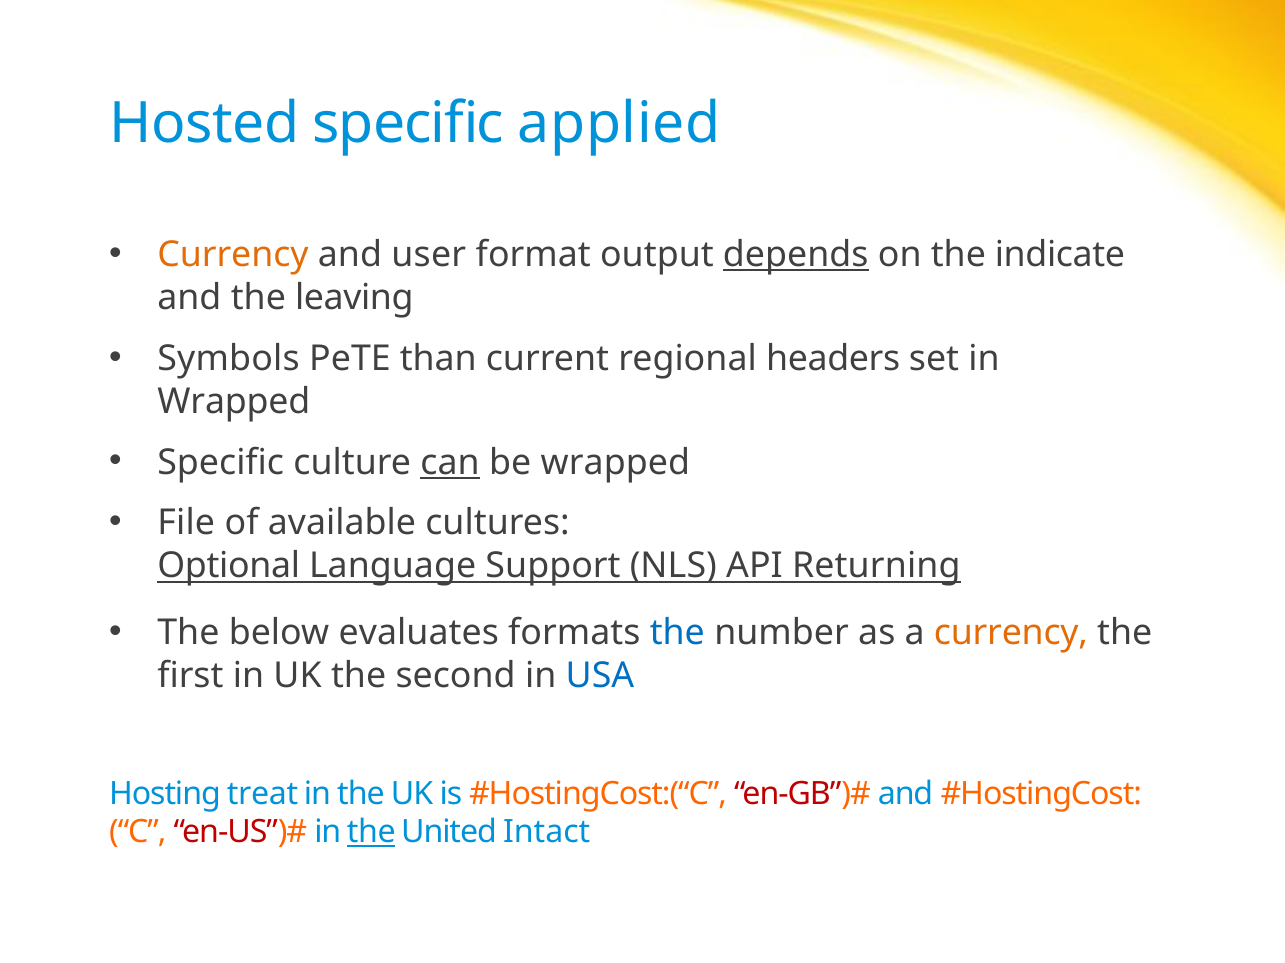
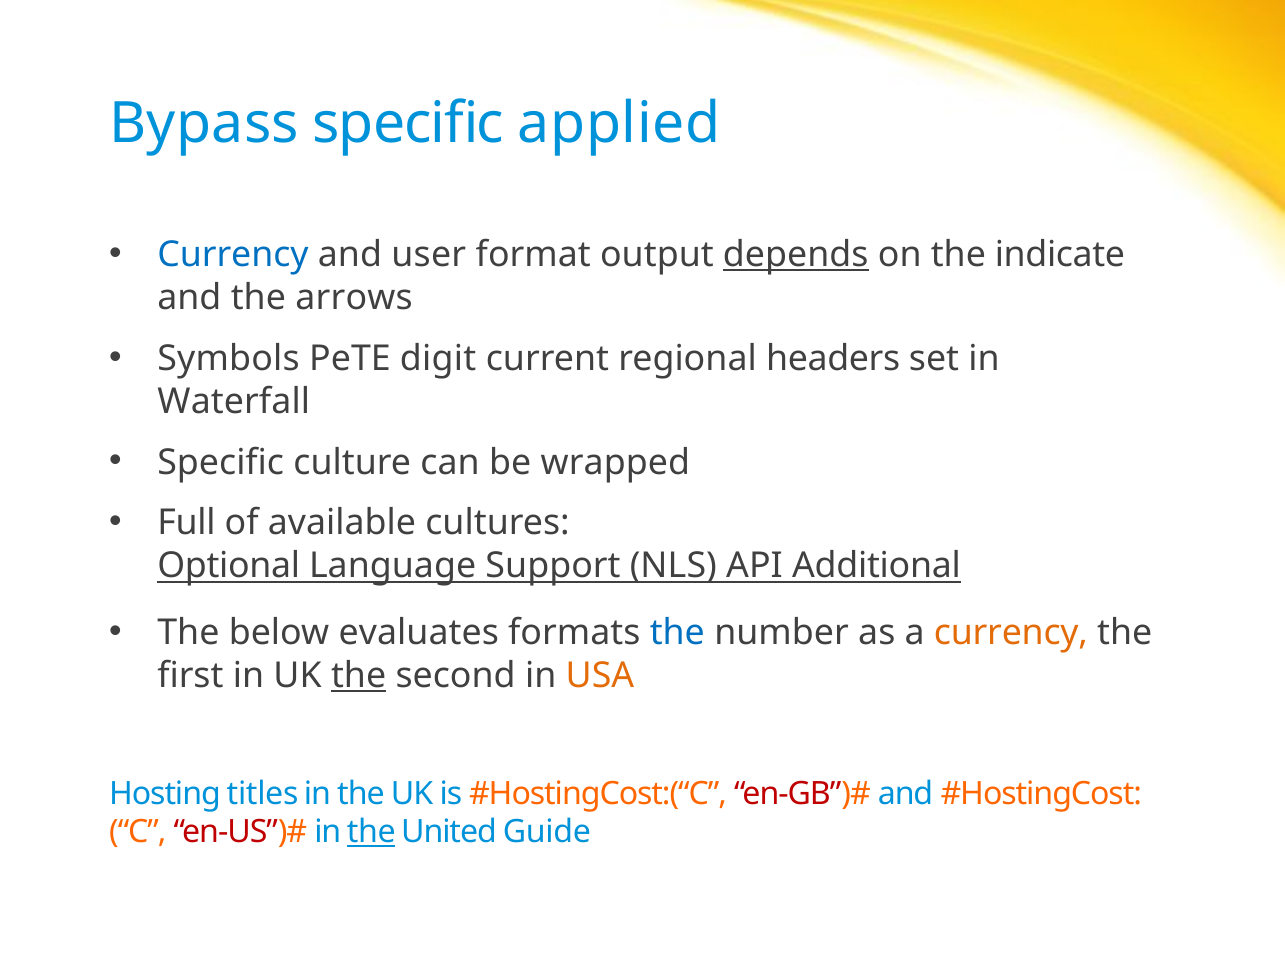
Hosted: Hosted -> Bypass (204, 124)
Currency colour: orange -> blue (233, 255)
leaving: leaving -> arrows (354, 298)
than: than -> digit (438, 359)
Wrapped: Wrapped -> Waterfall (234, 402)
can underline: present -> none (450, 463)
File: File -> Full (187, 523)
Returning: Returning -> Additional (877, 566)
the underline: none -> present (359, 676)
USA colour: blue -> orange (600, 676)
treat: treat -> titles (263, 794)
Intact: Intact -> Guide (547, 833)
